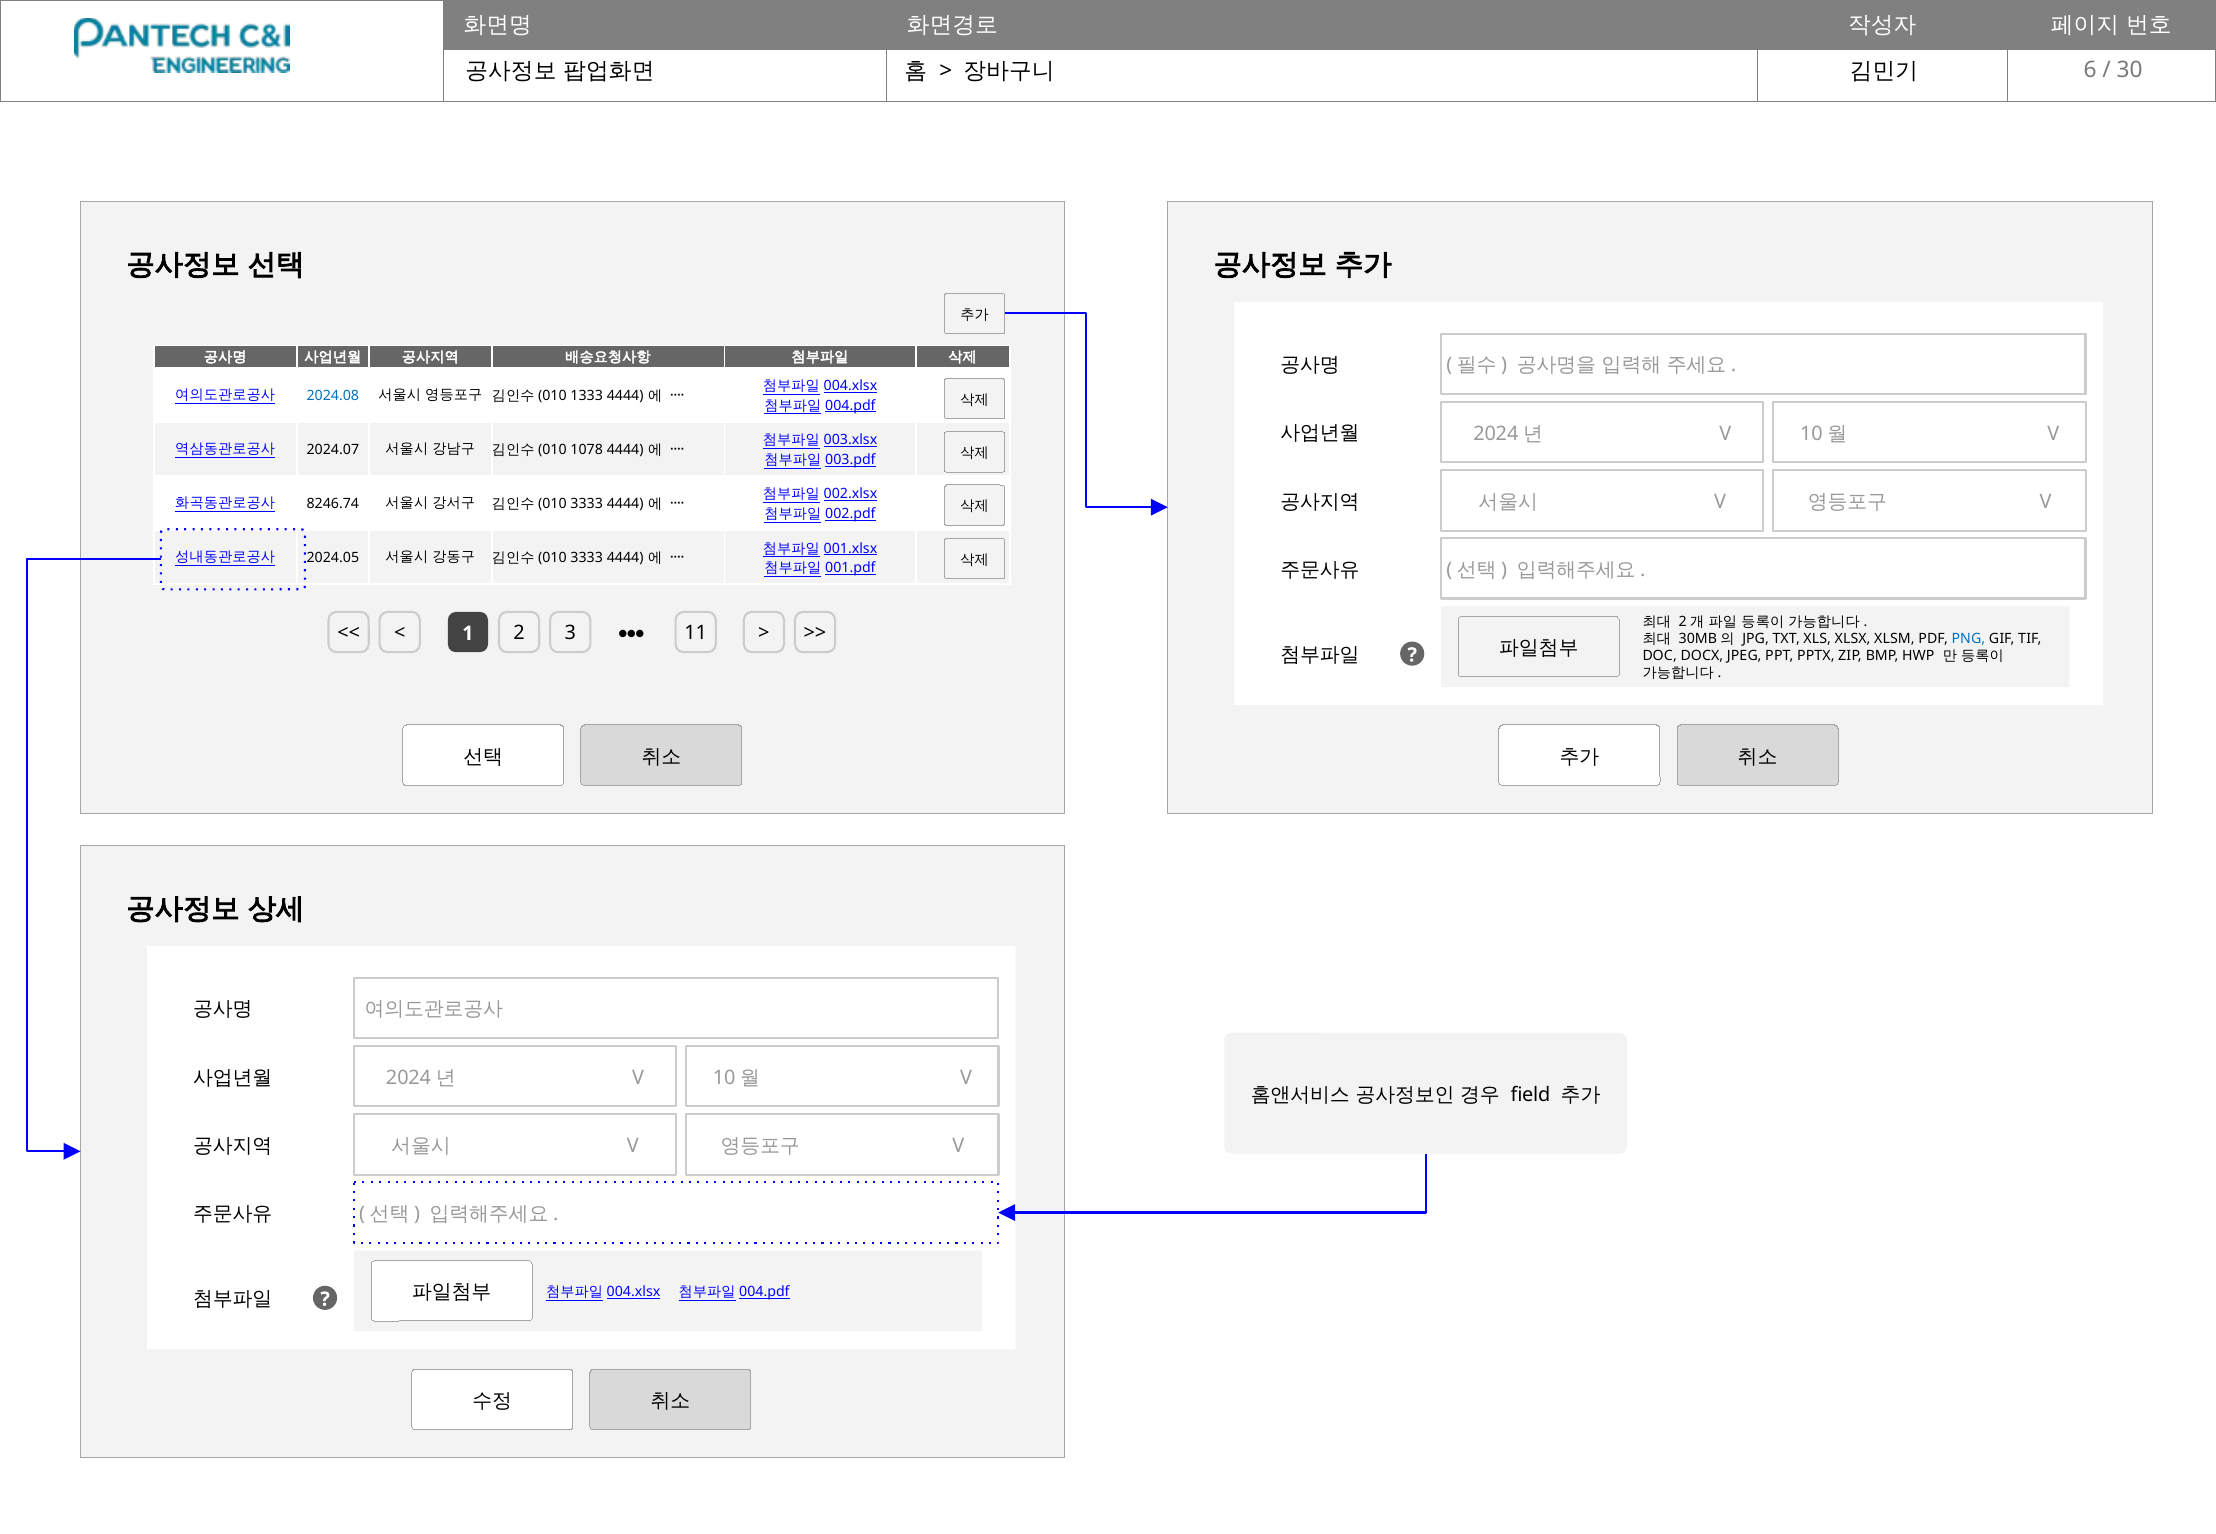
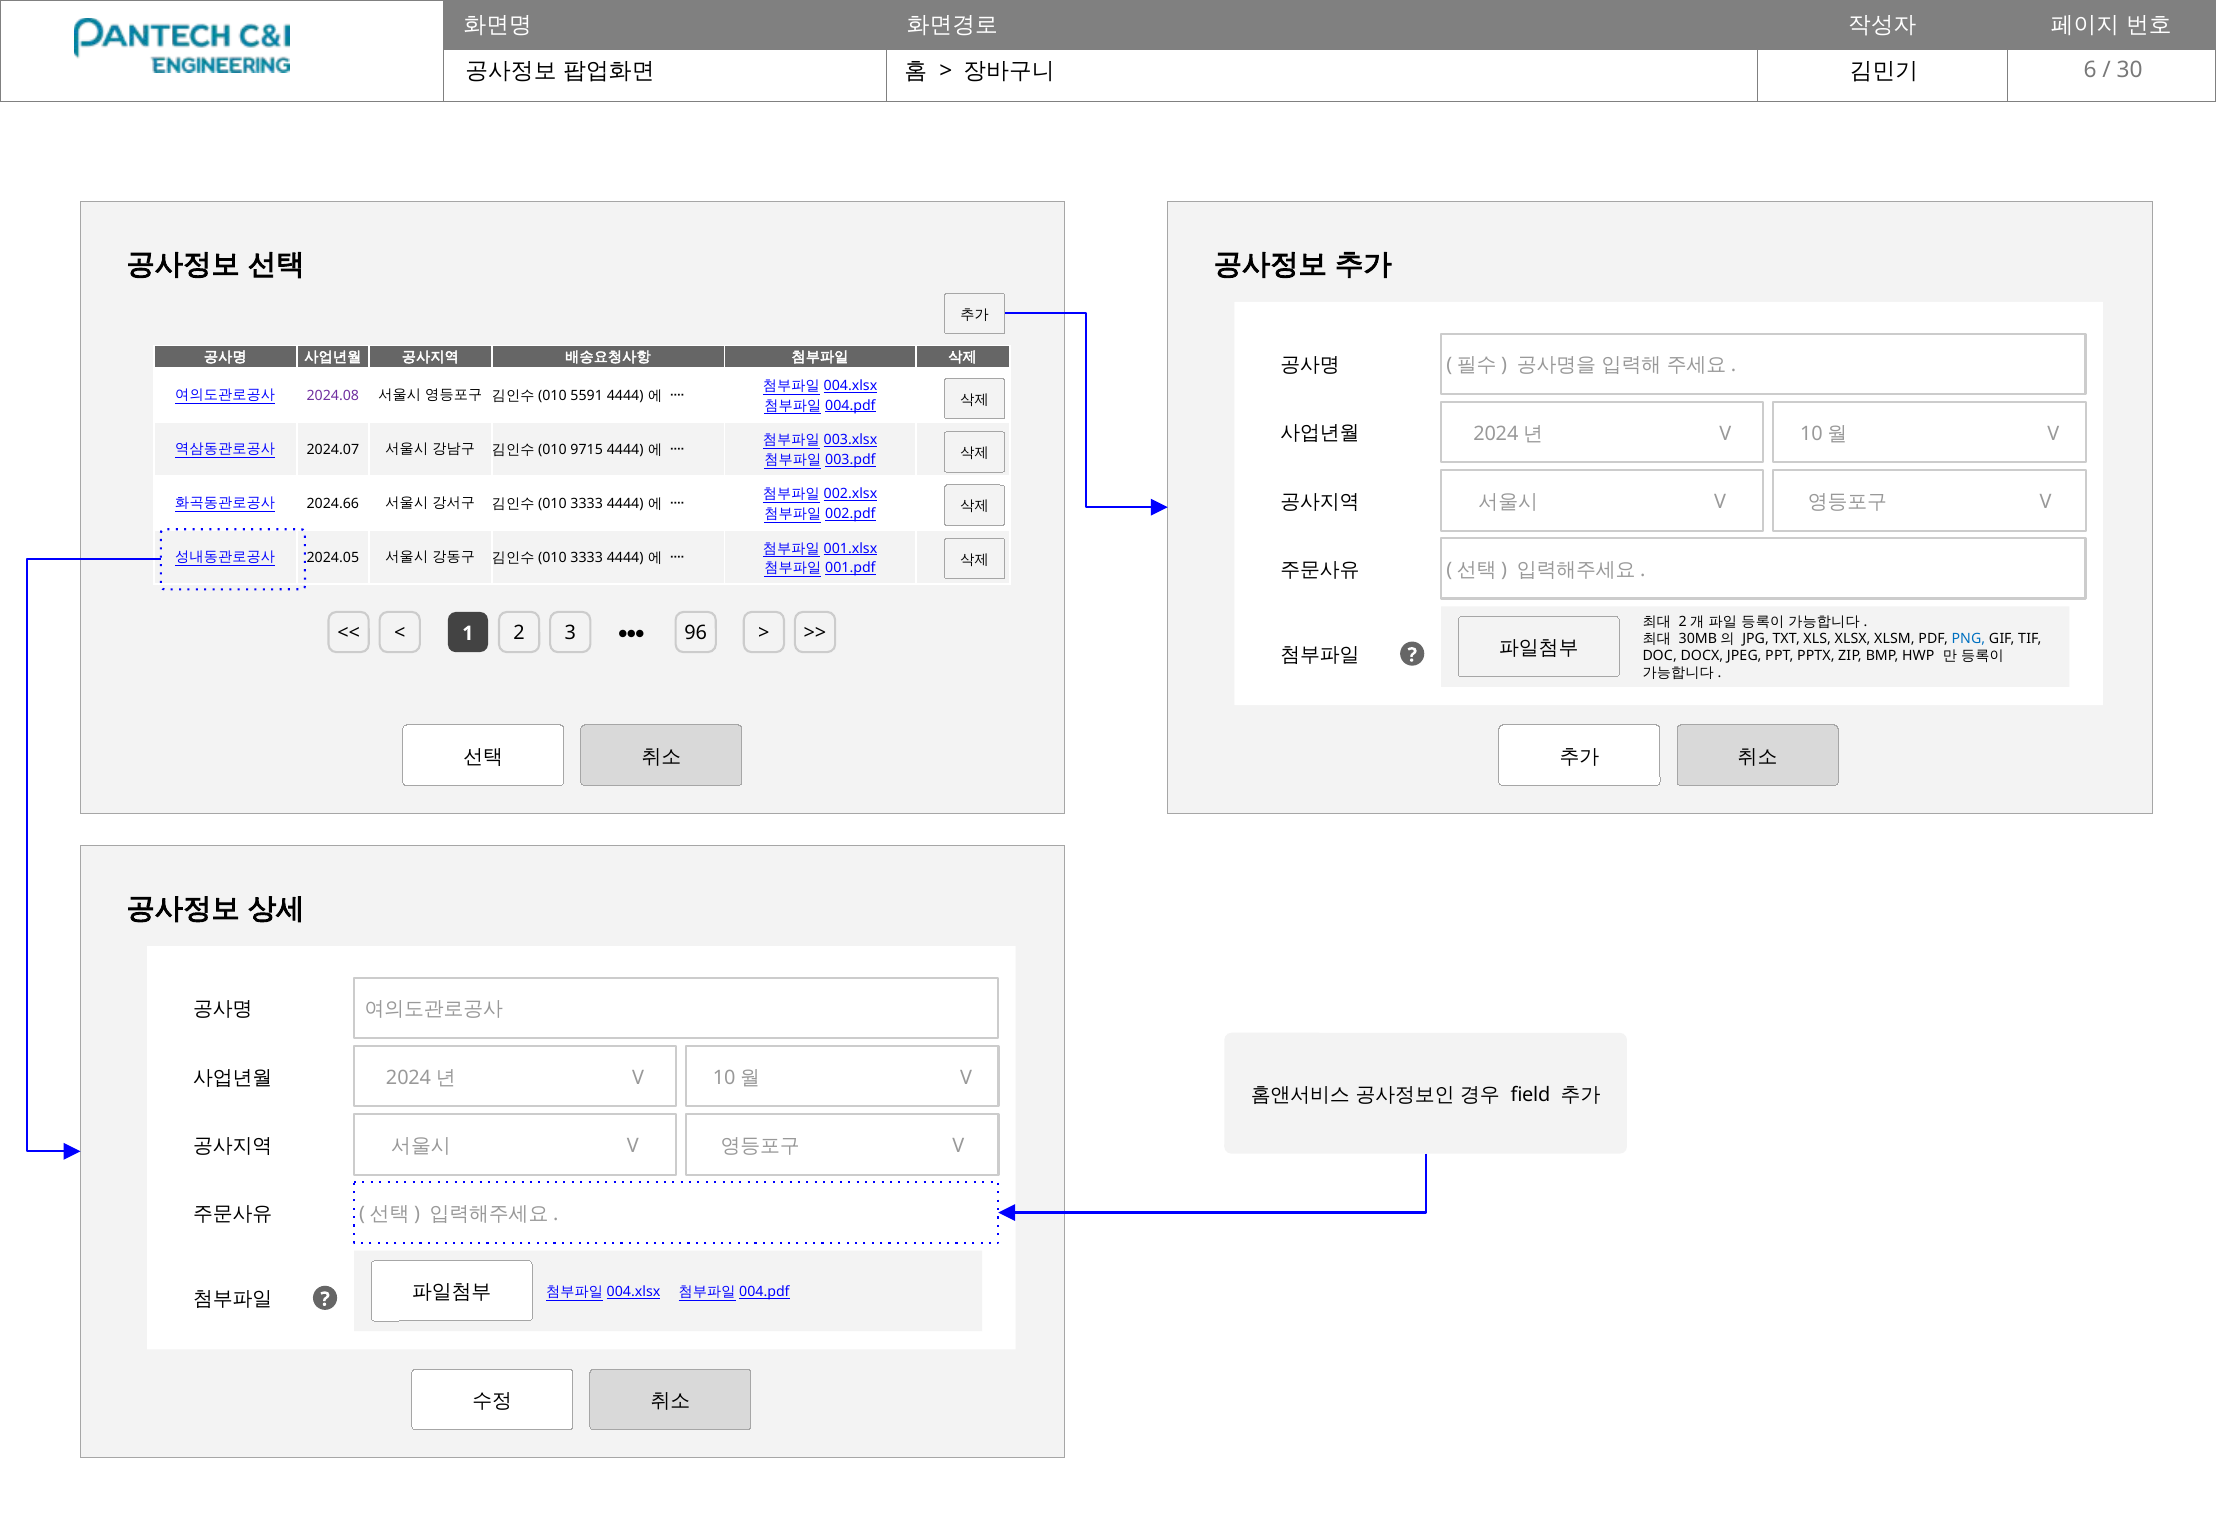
2024.08 colour: blue -> purple (333, 396)
1333: 1333 -> 5591 (587, 396)
1078: 1078 -> 9715 (587, 450)
8246.74: 8246.74 -> 2024.66 (333, 504)
11: 11 -> 96 (696, 633)
